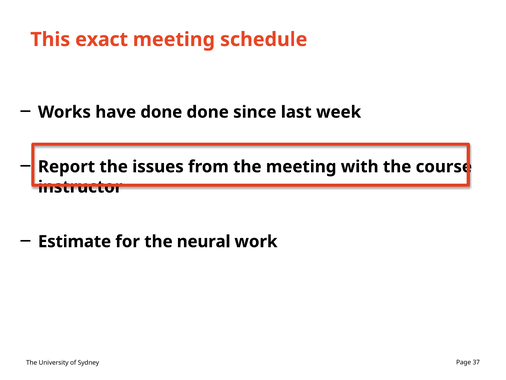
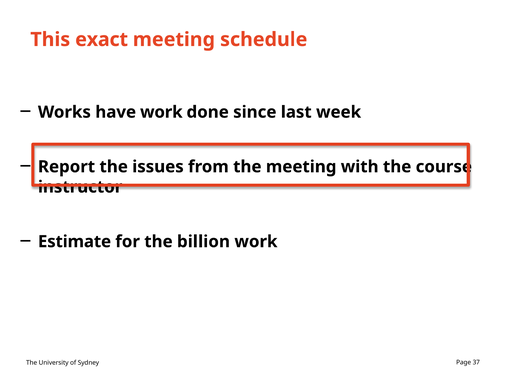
have done: done -> work (161, 112)
neural: neural -> billion (203, 241)
